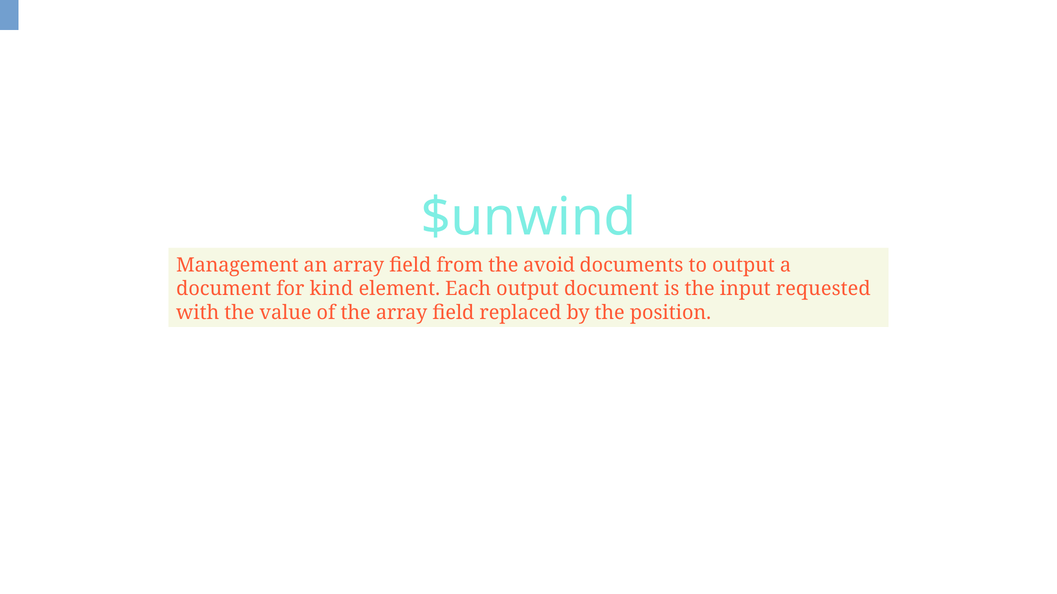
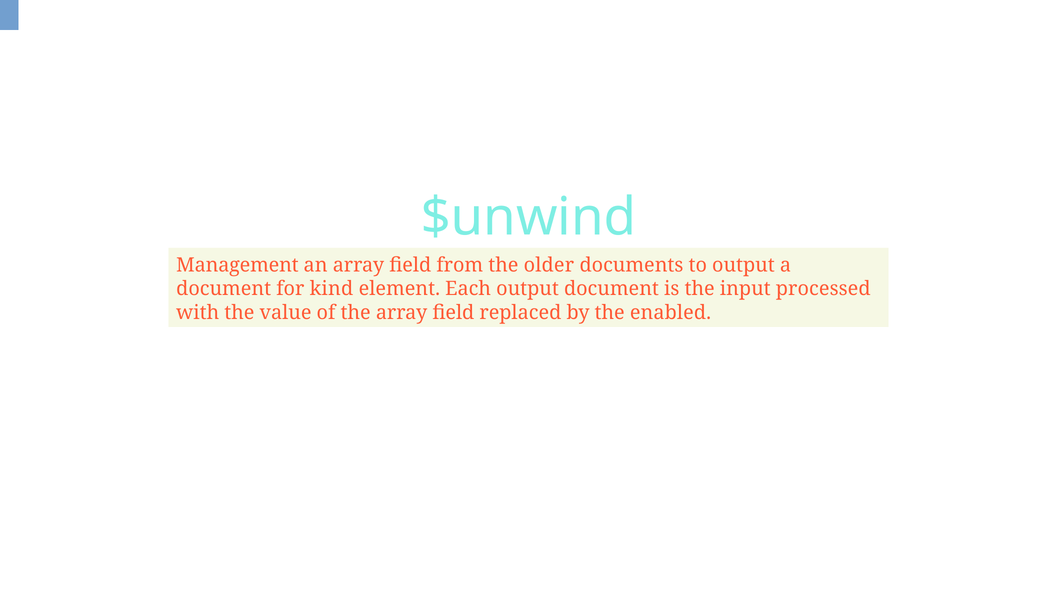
avoid: avoid -> older (549, 265)
requested: requested -> processed (823, 289)
position: position -> enabled (671, 313)
